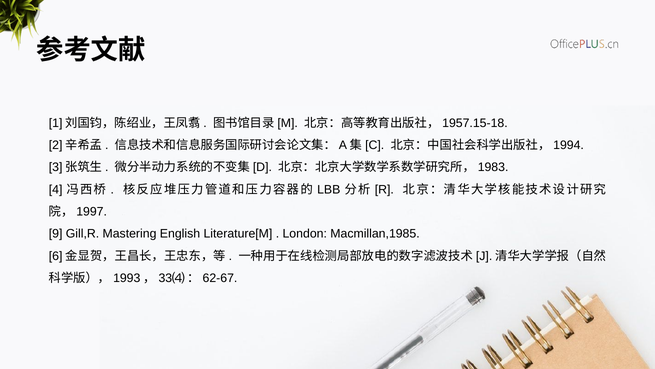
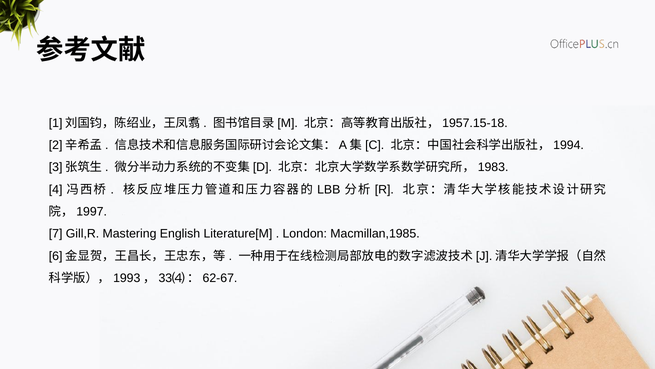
9: 9 -> 7 (56, 233)
